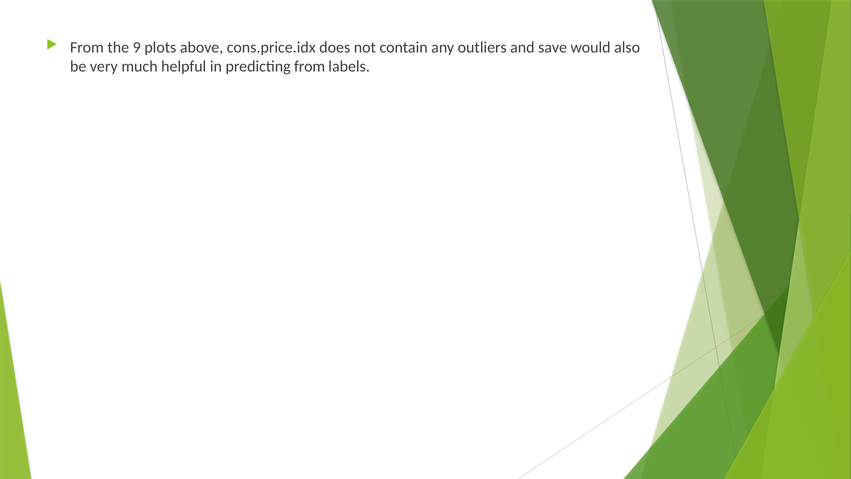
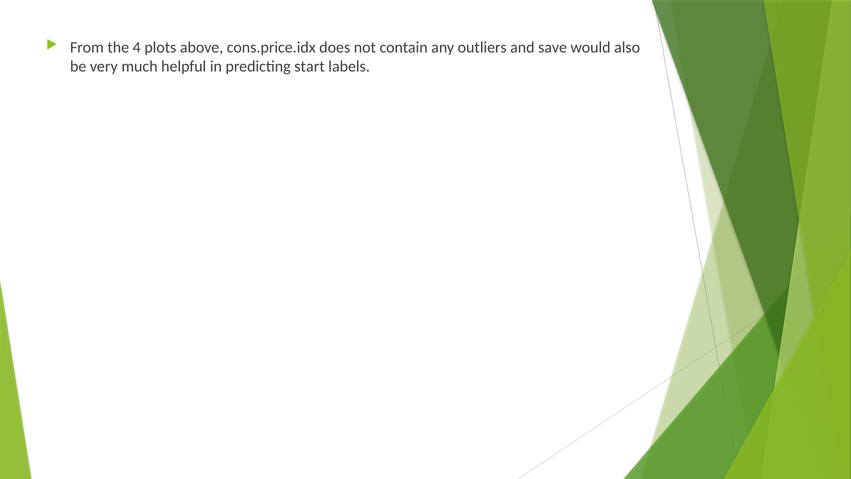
9: 9 -> 4 (137, 47)
predicting from: from -> start (310, 66)
